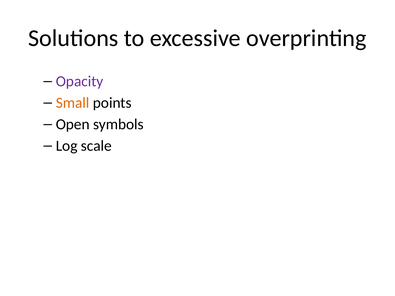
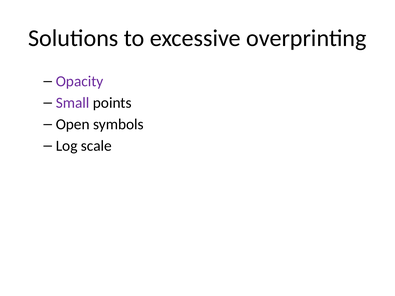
Small colour: orange -> purple (73, 103)
